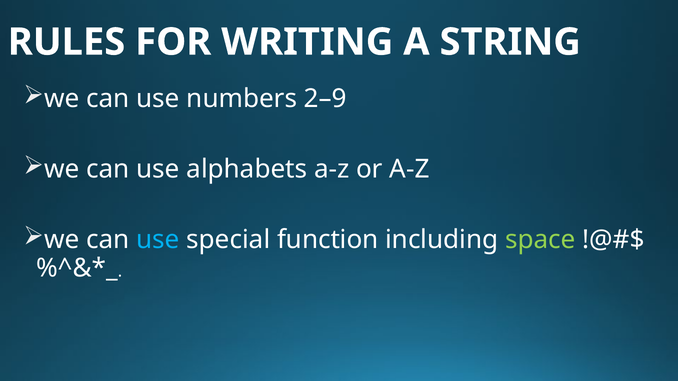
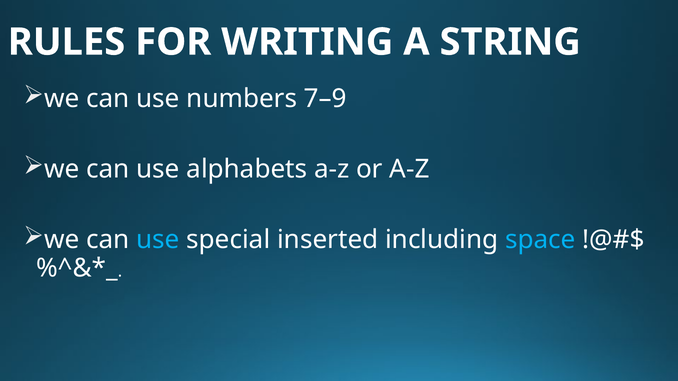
2–9: 2–9 -> 7–9 (325, 99)
function: function -> inserted (328, 240)
space colour: light green -> light blue (540, 240)
